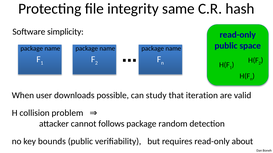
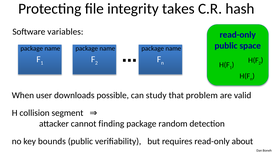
same: same -> takes (178, 9)
simplicity: simplicity -> variables (65, 32)
iteration: iteration -> problem (202, 96)
problem: problem -> segment (67, 113)
follows: follows -> finding (111, 124)
